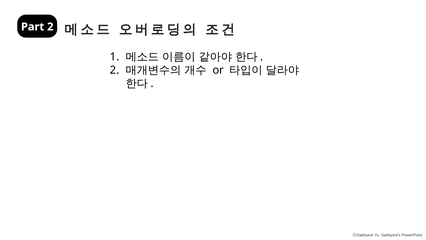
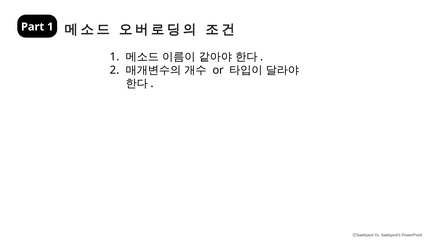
Part 2: 2 -> 1 (50, 27)
